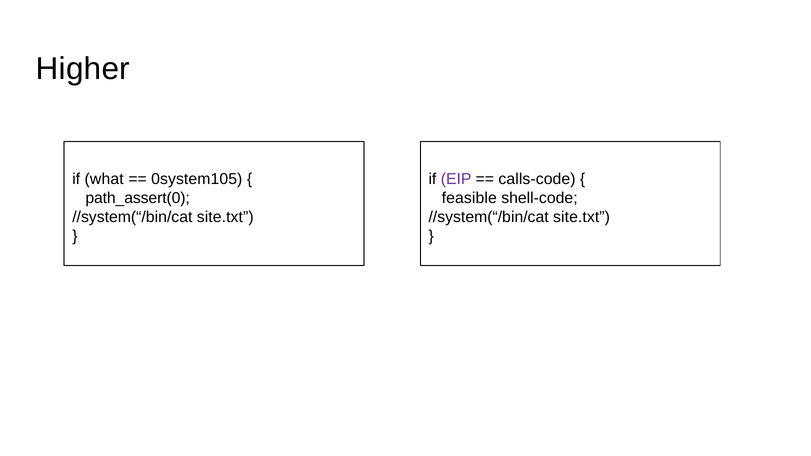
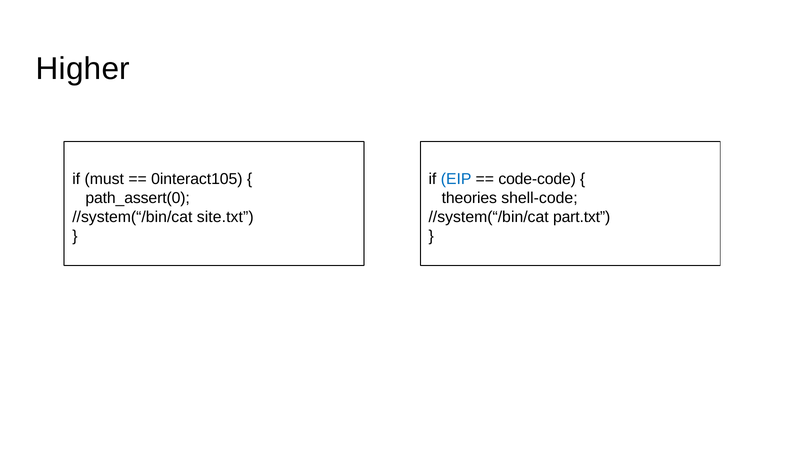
what: what -> must (104, 179)
0system105: 0system105 -> 0interact105 (197, 179)
EIP colour: purple -> blue (456, 179)
calls-code: calls-code -> code-code (537, 179)
feasible: feasible -> theories (469, 198)
site.txt: site.txt -> part.txt (582, 217)
